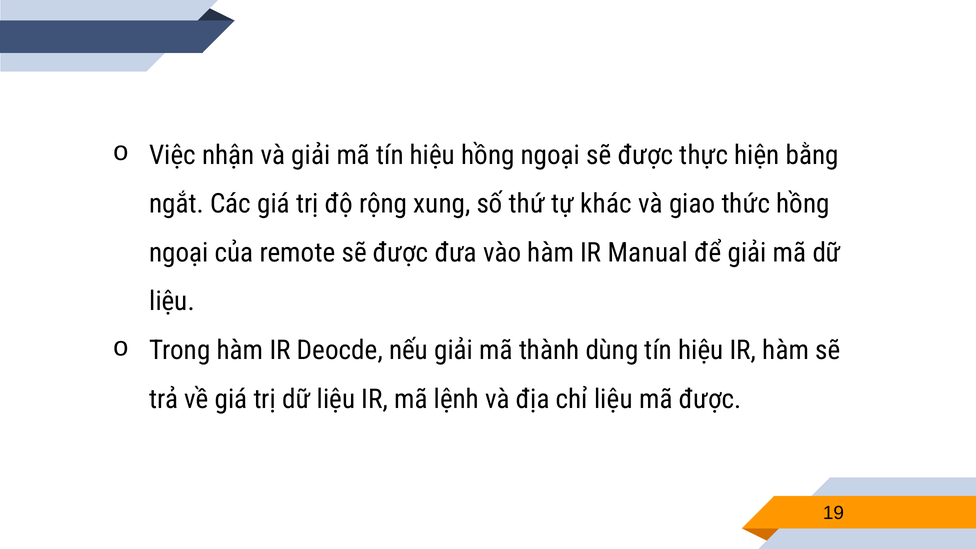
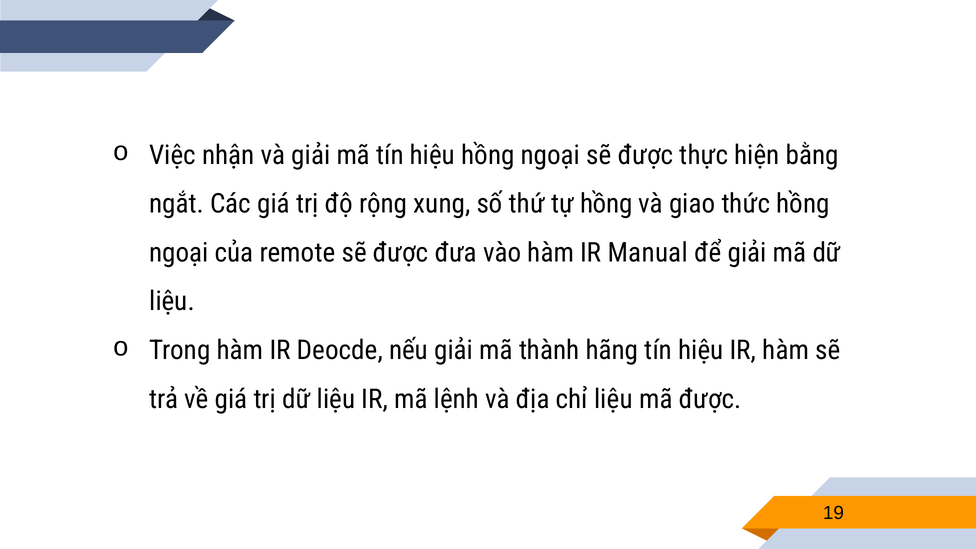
tự khác: khác -> hồng (606, 204)
dùng: dùng -> hãng (612, 350)
